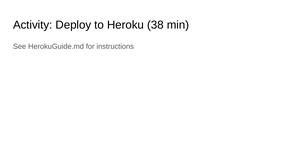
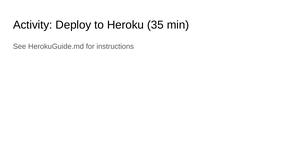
38: 38 -> 35 (155, 25)
